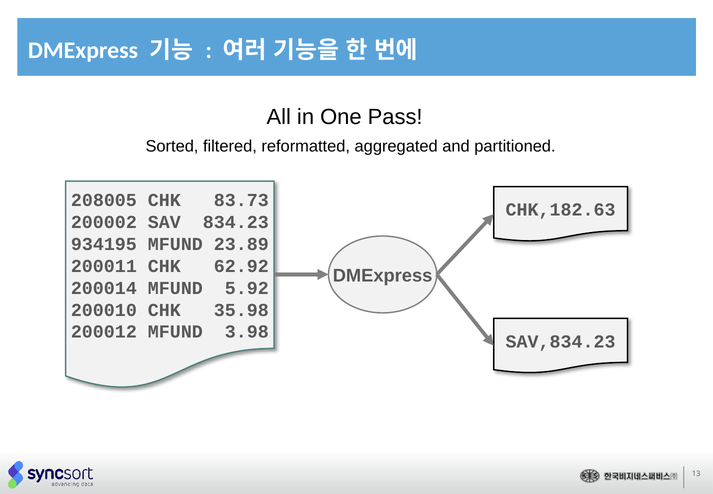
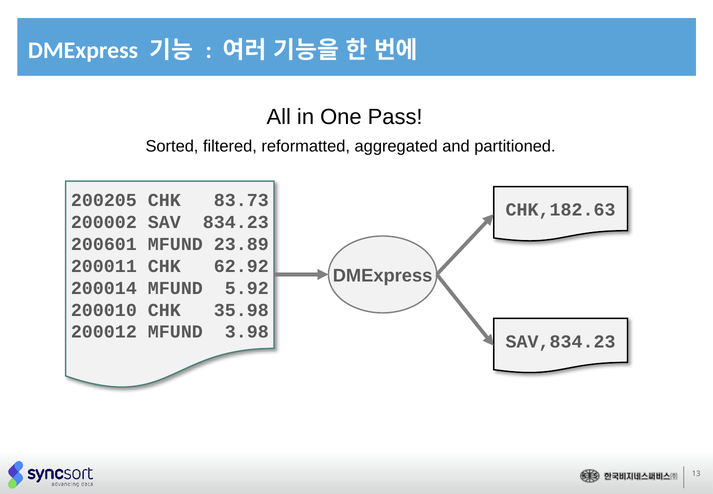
208005: 208005 -> 200205 (104, 200)
934195: 934195 -> 200601 (104, 244)
